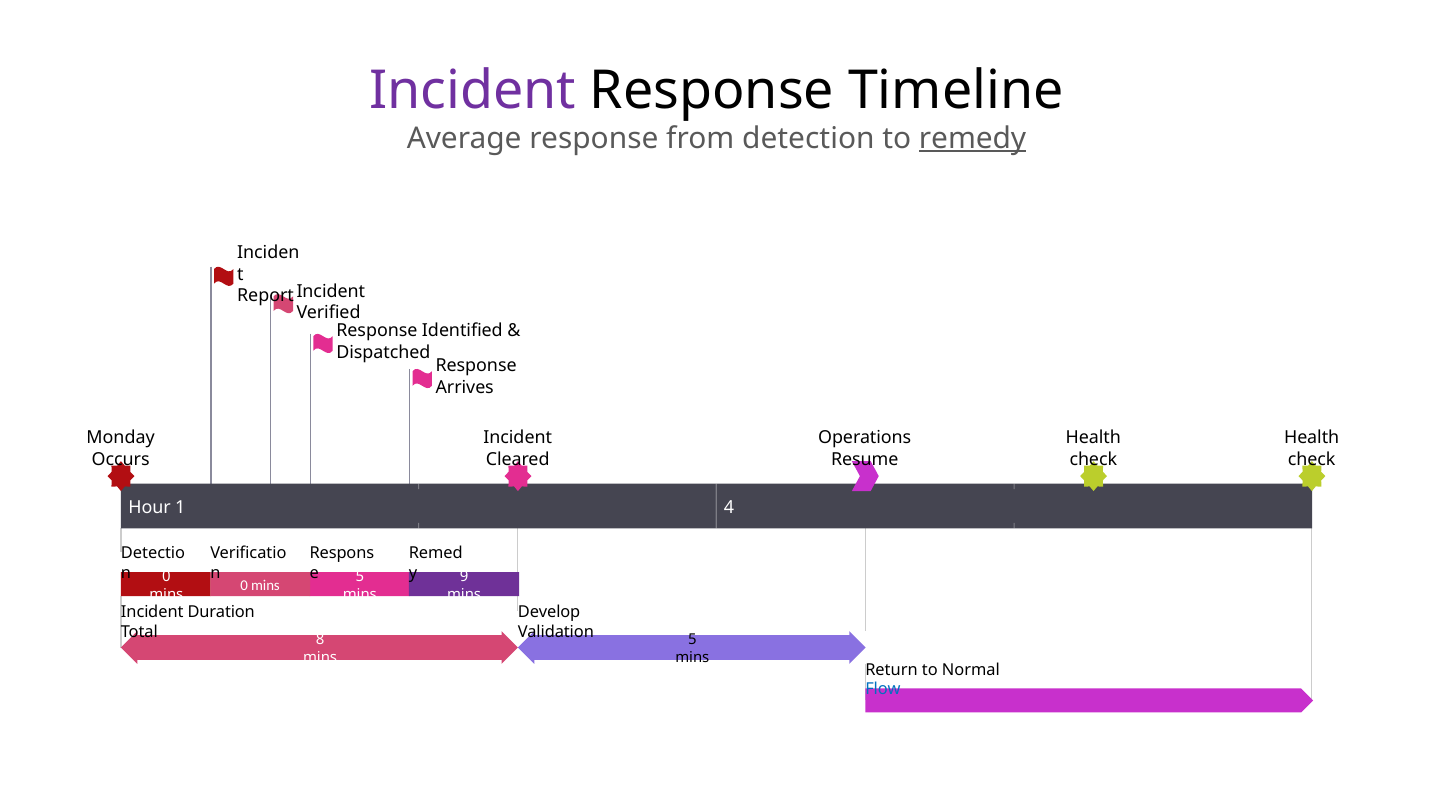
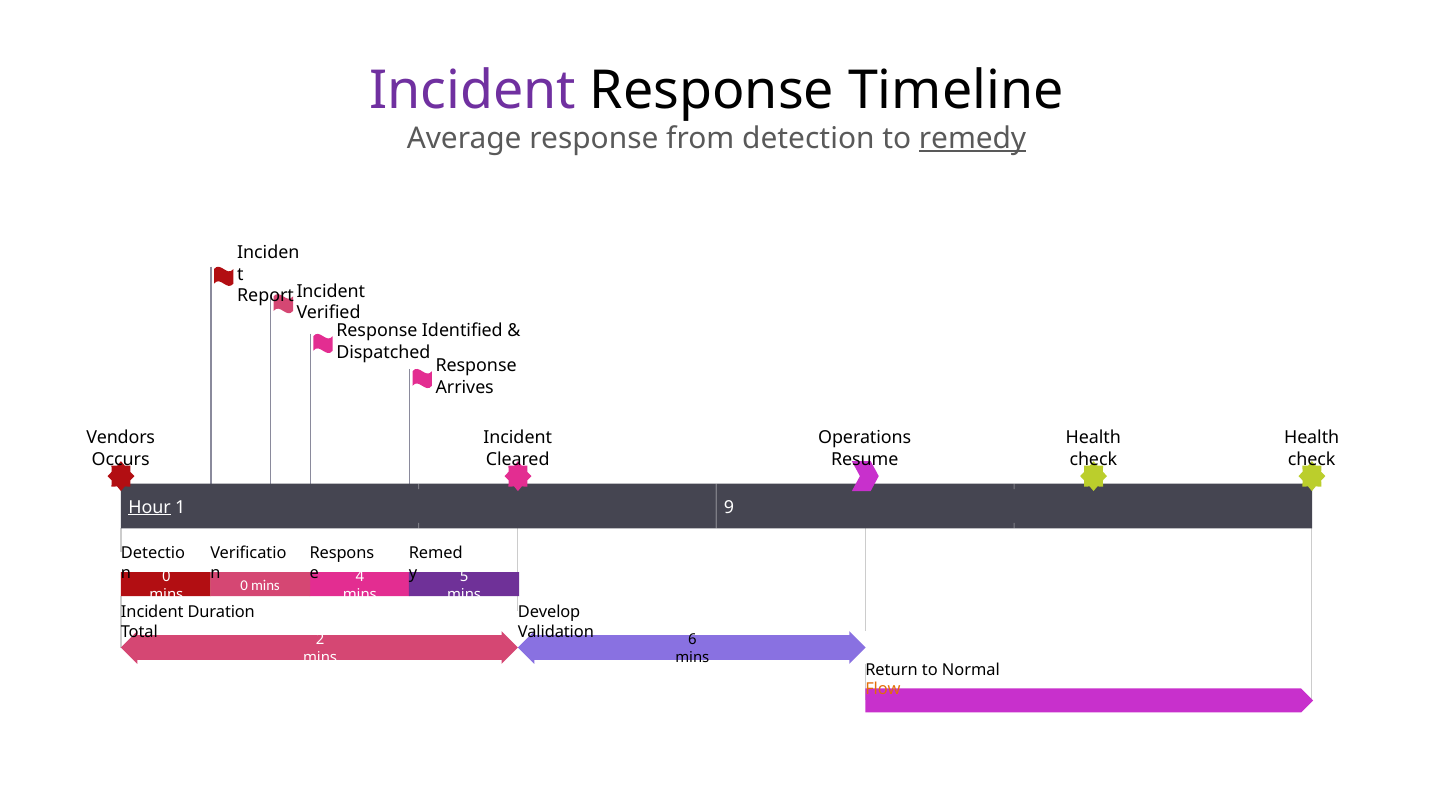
Monday: Monday -> Vendors (121, 438)
Hour underline: none -> present (150, 507)
4: 4 -> 9 (729, 507)
5: 5 -> 4 (360, 576)
9: 9 -> 5 (464, 576)
8: 8 -> 2 (320, 640)
Validation 5: 5 -> 6 (692, 640)
Flow colour: blue -> orange (883, 689)
